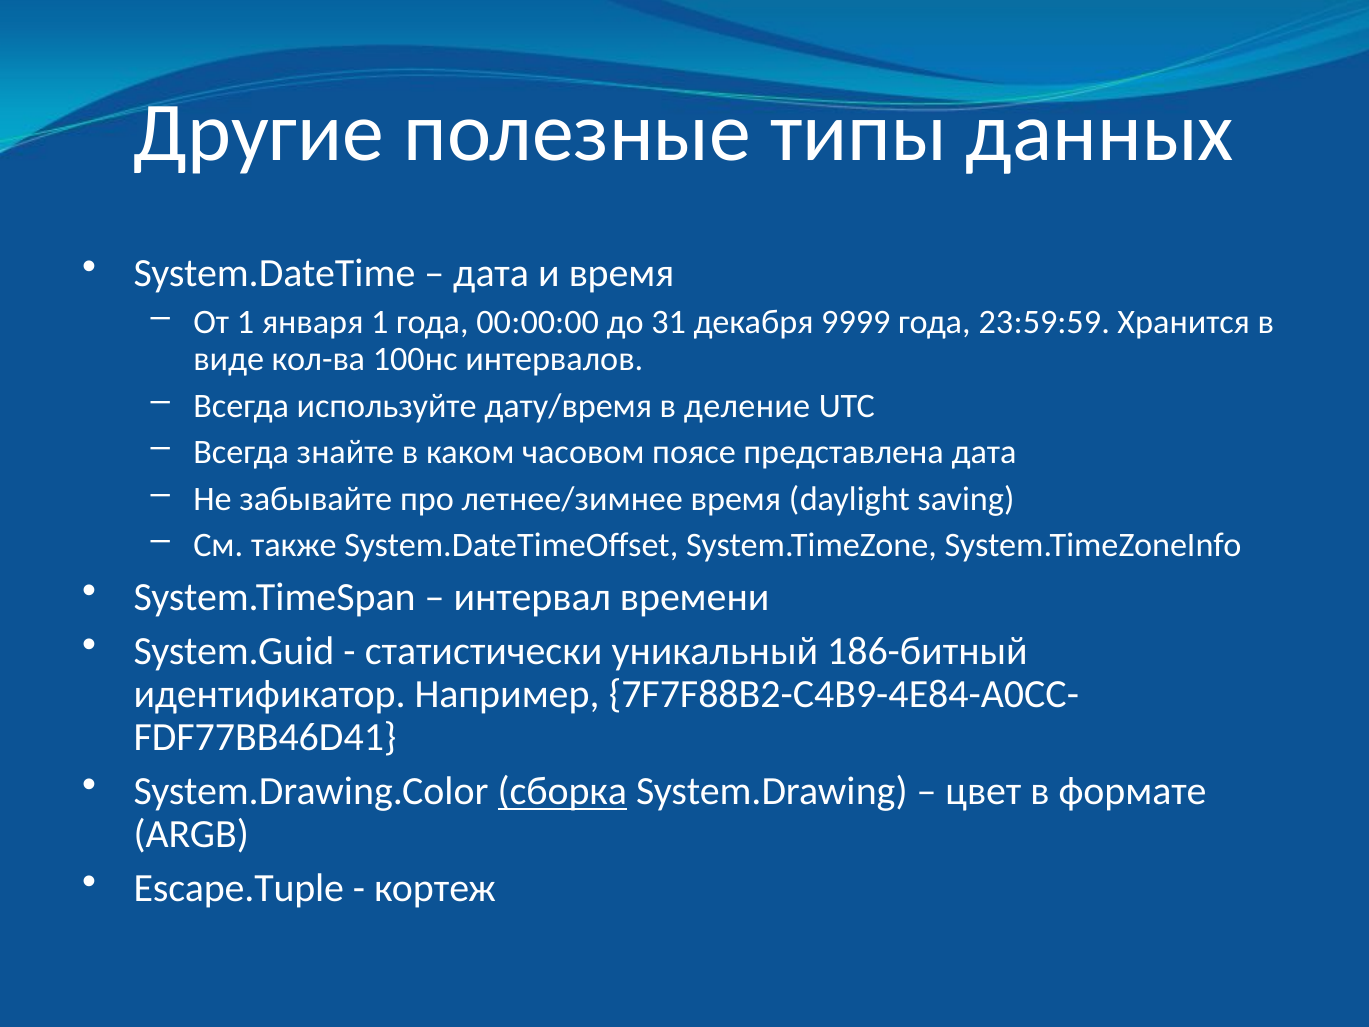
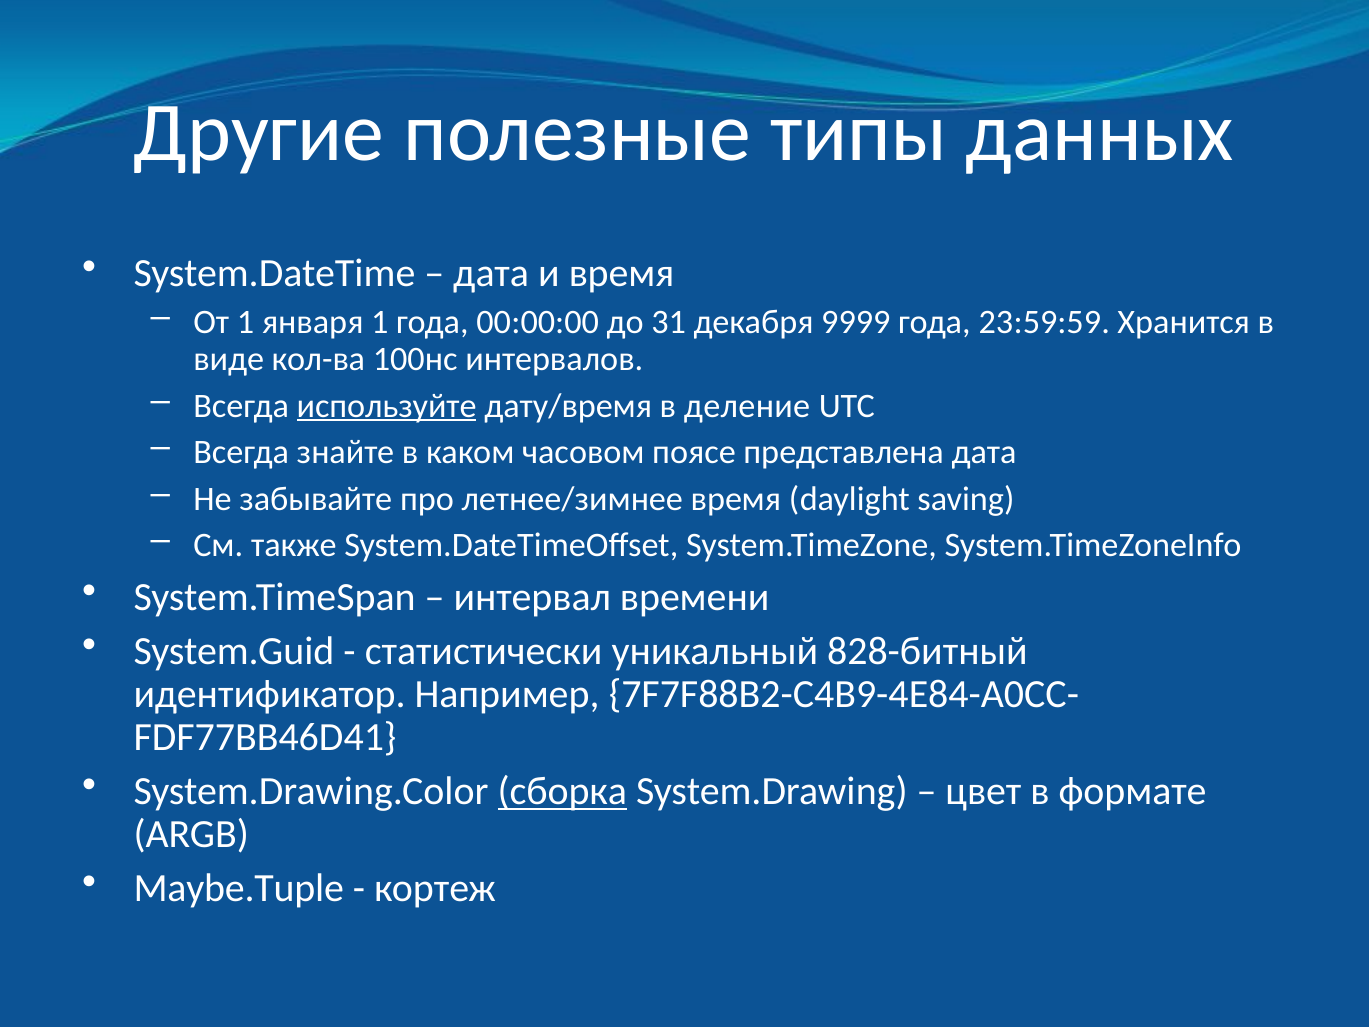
используйте underline: none -> present (387, 406)
186-битный: 186-битный -> 828-битный (927, 651)
Escape.Tuple: Escape.Tuple -> Maybe.Tuple (239, 889)
